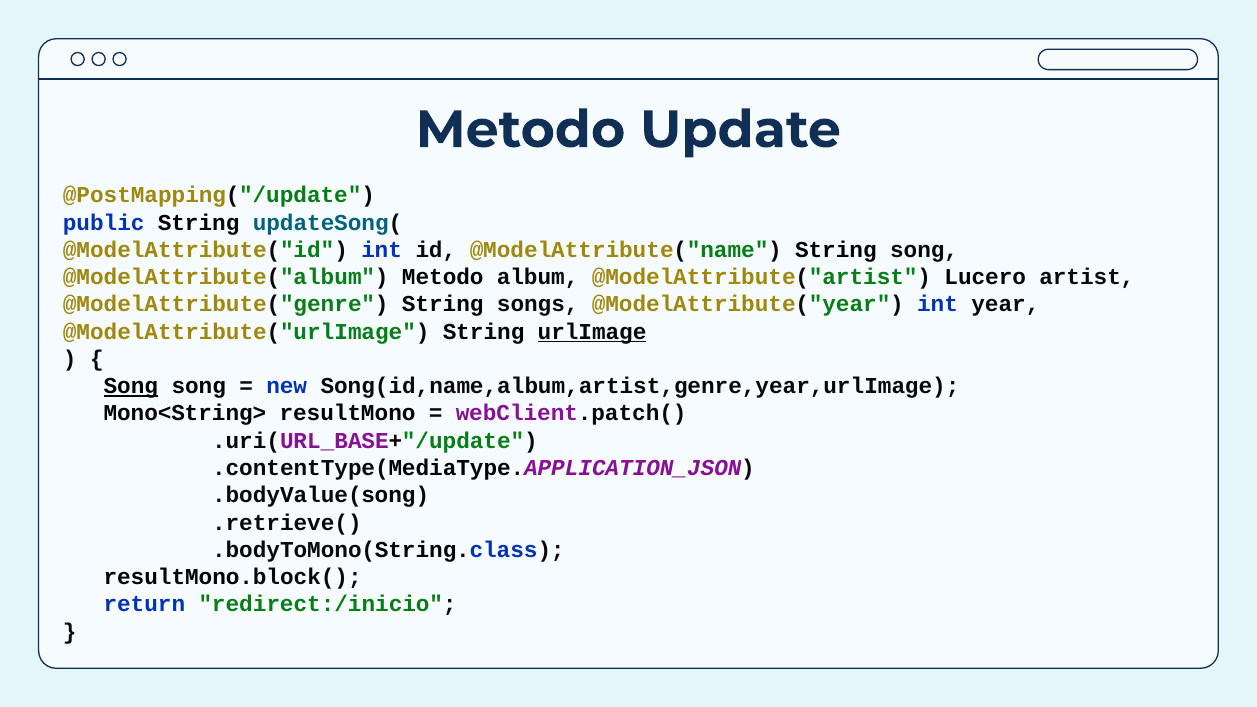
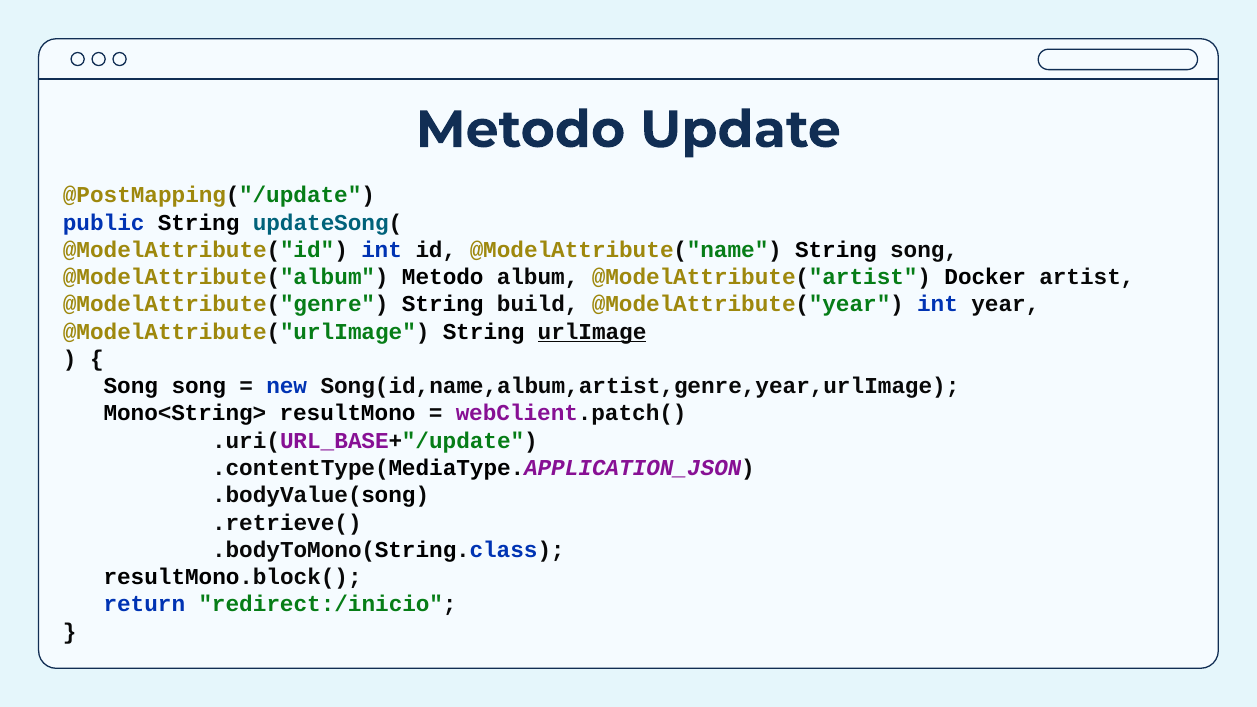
Lucero: Lucero -> Docker (985, 277)
songs: songs -> build (538, 304)
Song underline: present -> none (131, 386)
